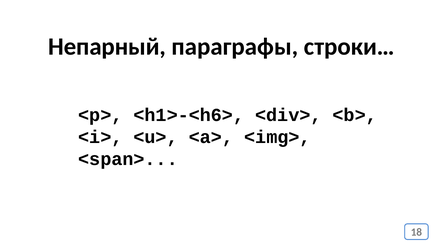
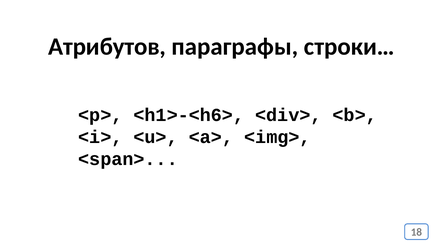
Непарный: Непарный -> Атрибутов (107, 47)
